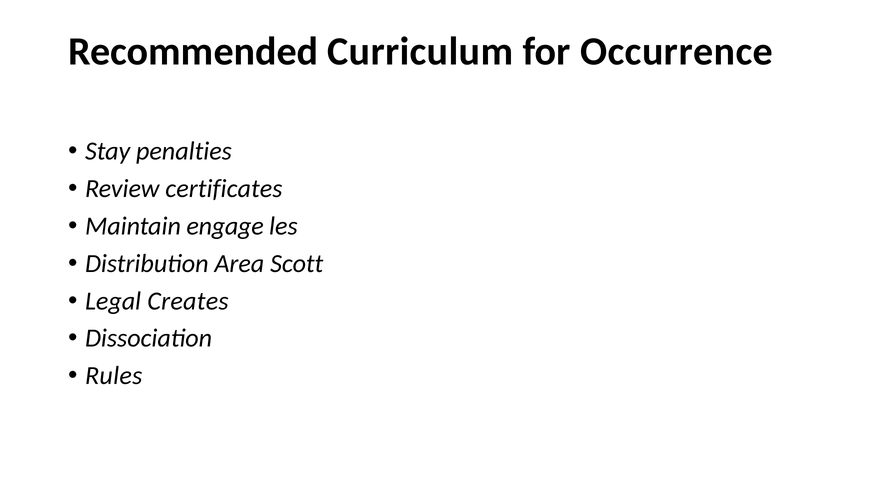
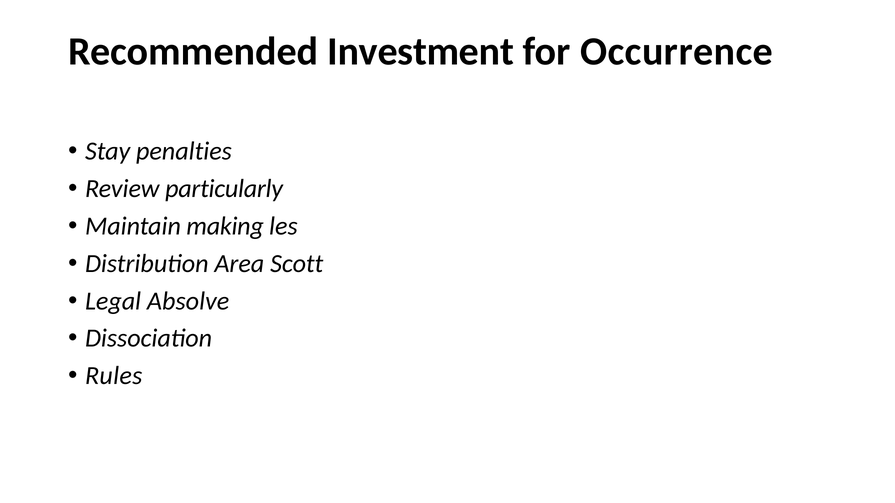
Curriculum: Curriculum -> Investment (421, 52)
certificates: certificates -> particularly (224, 189)
engage: engage -> making (225, 226)
Creates: Creates -> Absolve (188, 301)
